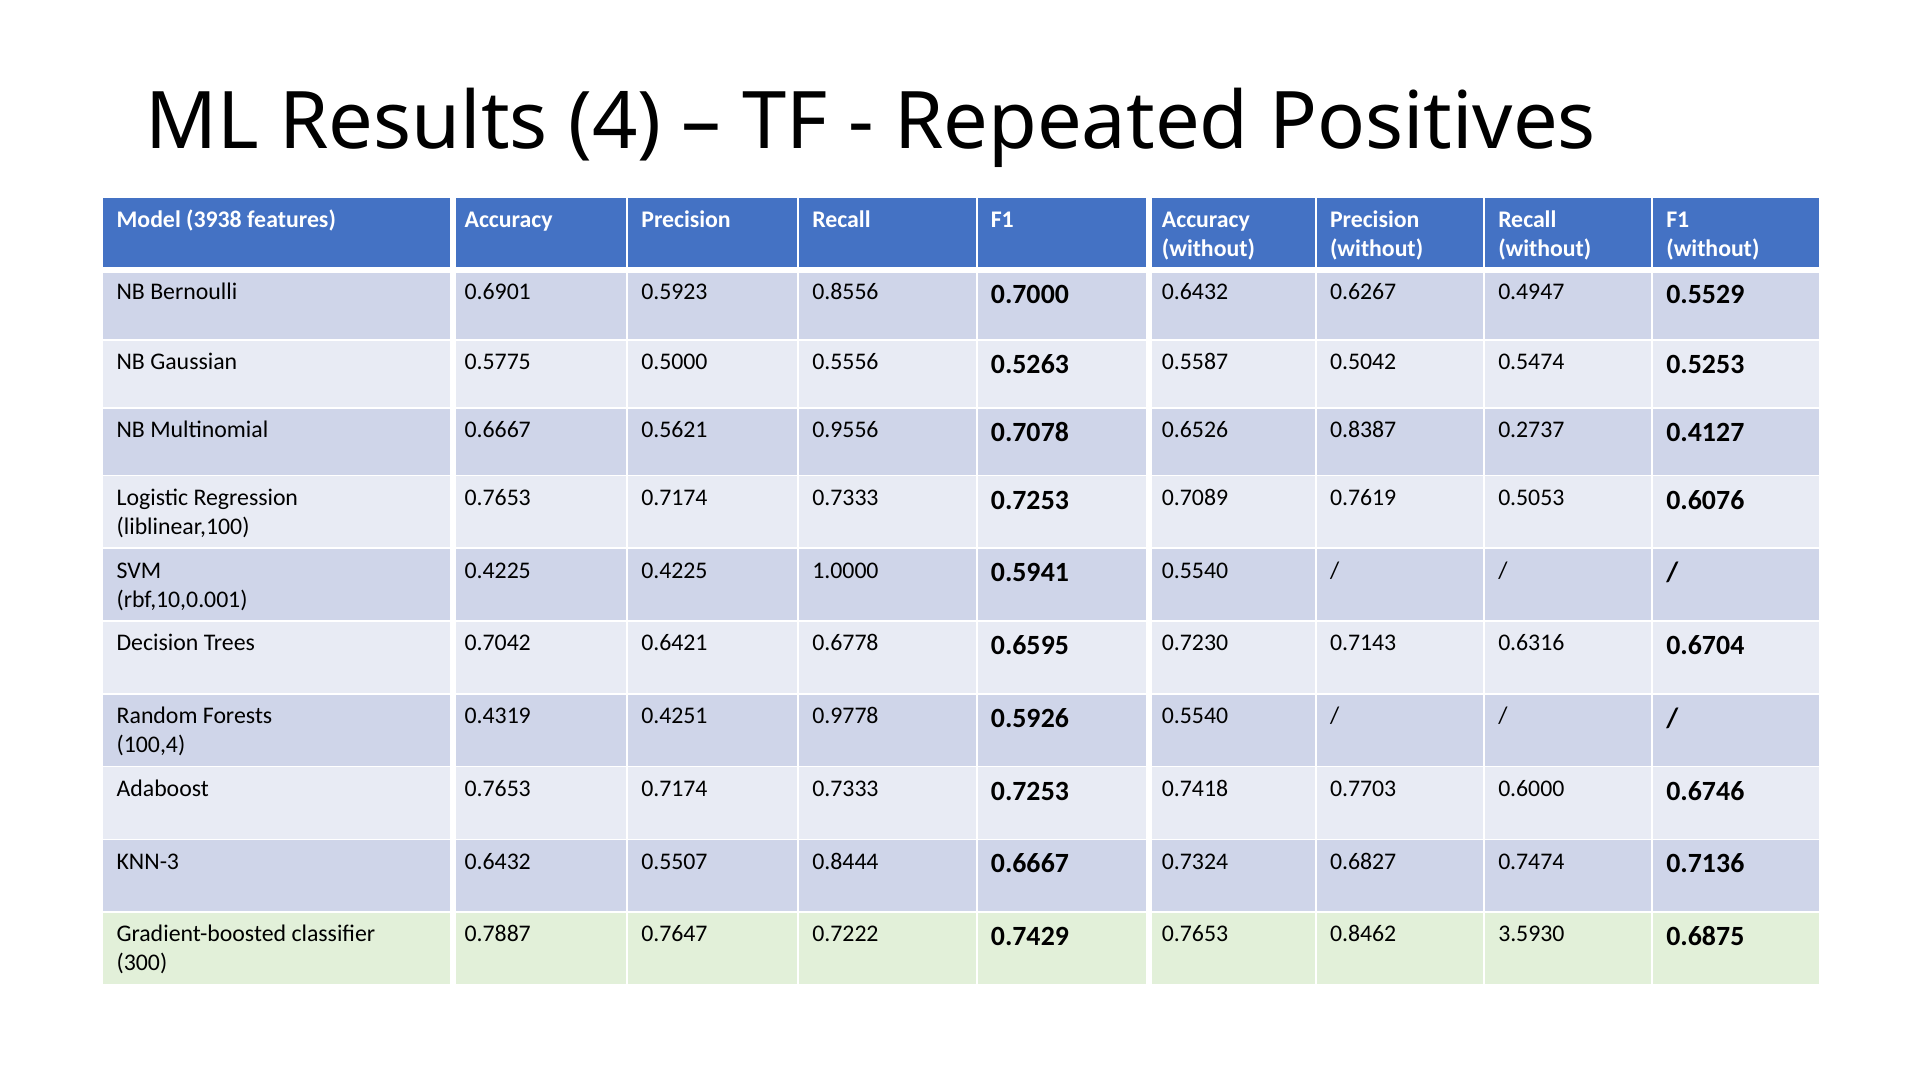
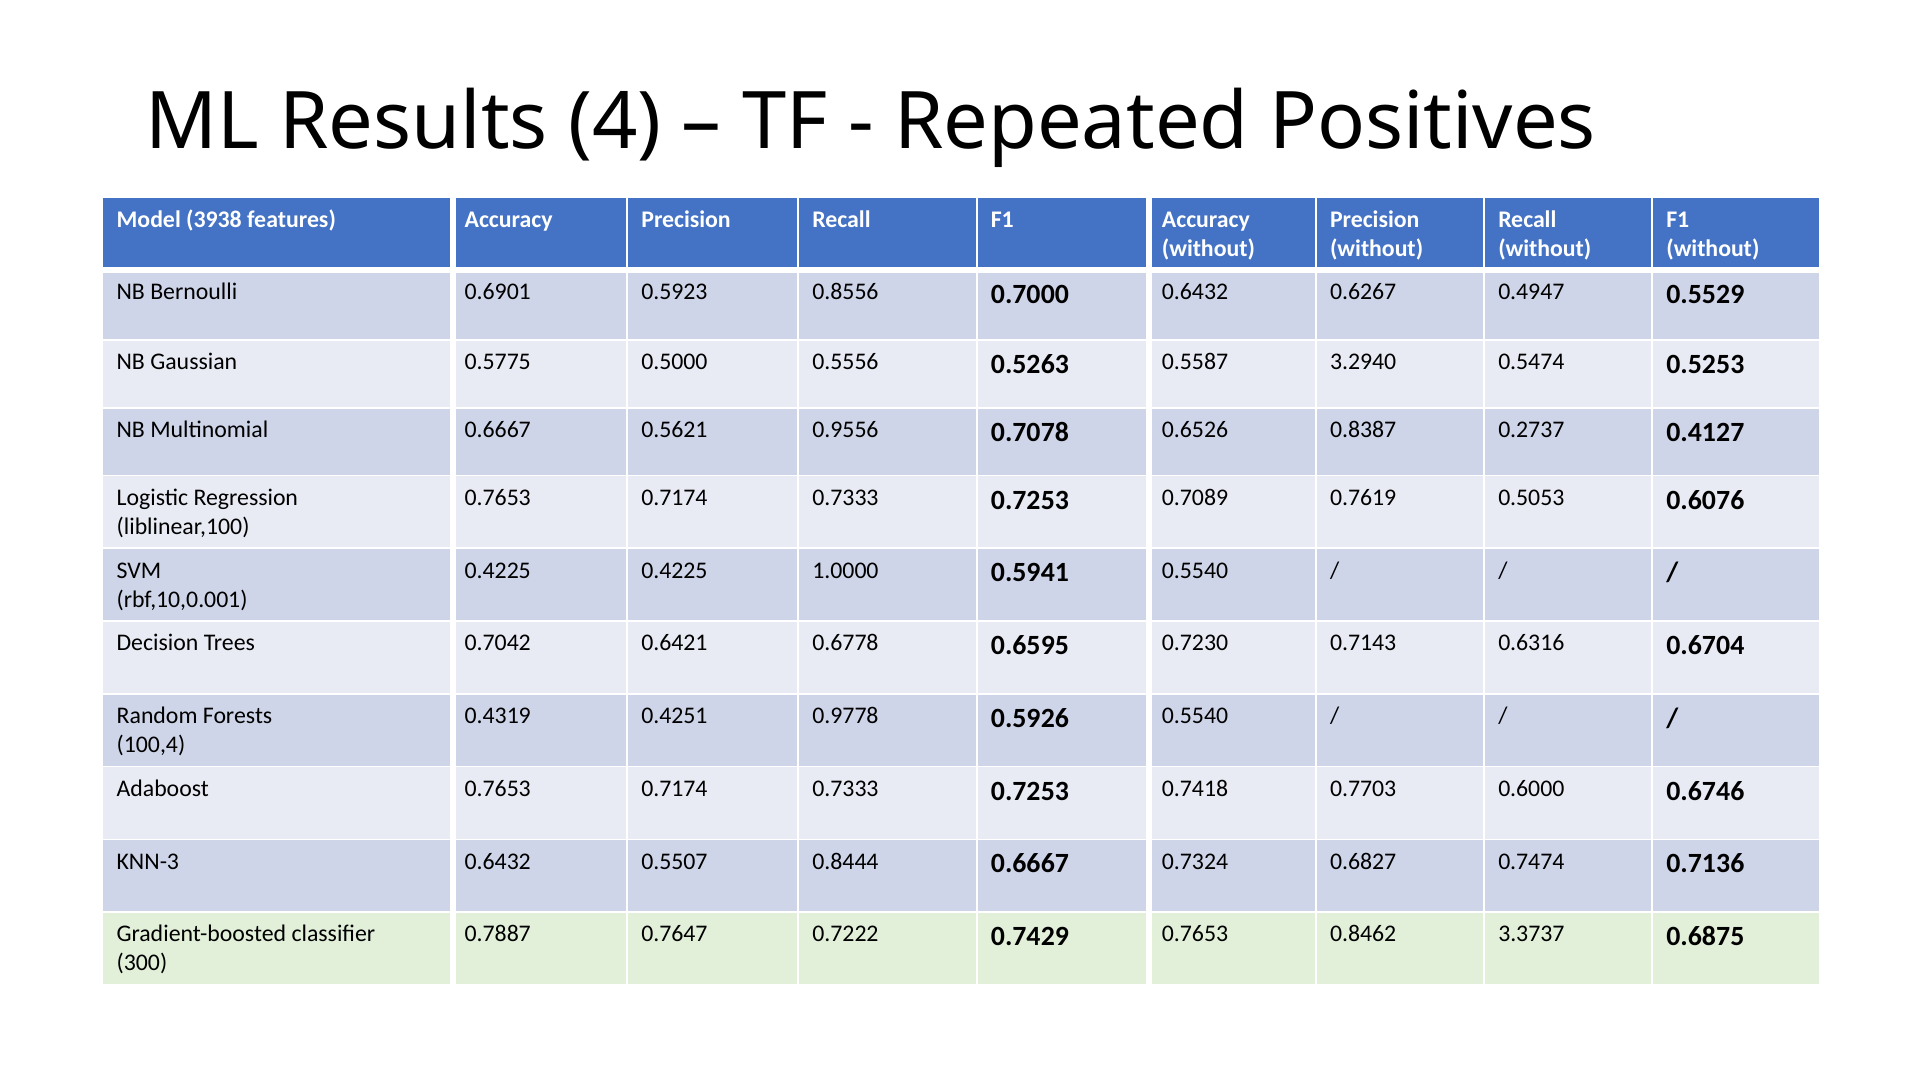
0.5042: 0.5042 -> 3.2940 (1363, 362)
3.5930: 3.5930 -> 3.3737 (1531, 934)
